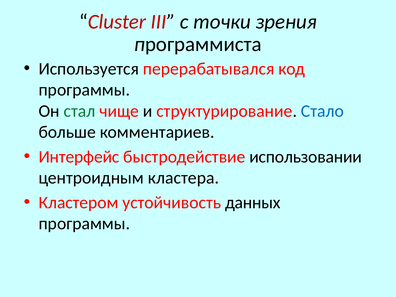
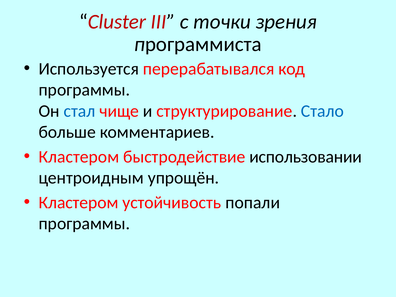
стал colour: green -> blue (79, 111)
Интерфейс: Интерфейс -> Кластером (79, 157)
кластера: кластера -> упрощён (183, 178)
данных: данных -> попали (253, 203)
